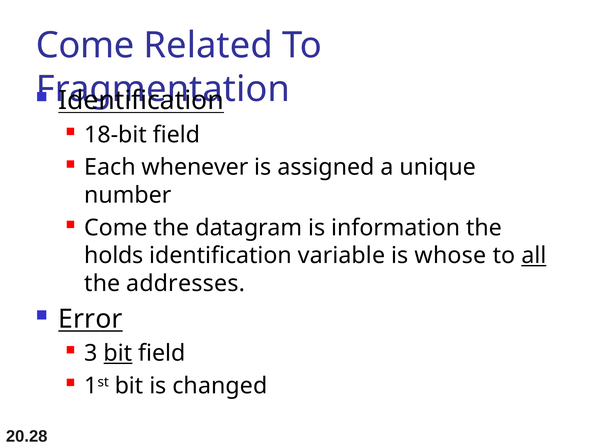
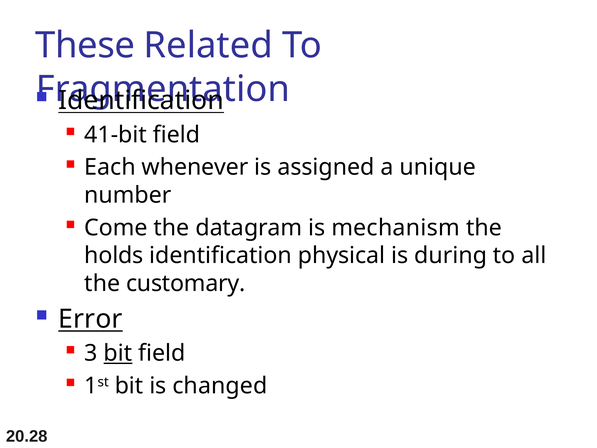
Come: Come -> These (85, 45)
18-bit: 18-bit -> 41-bit (116, 135)
information: information -> mechanism (396, 228)
variable: variable -> physical (342, 255)
whose: whose -> during (451, 255)
all underline: present -> none (534, 255)
addresses: addresses -> customary (186, 283)
